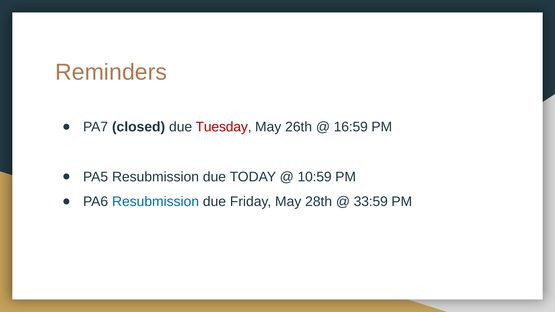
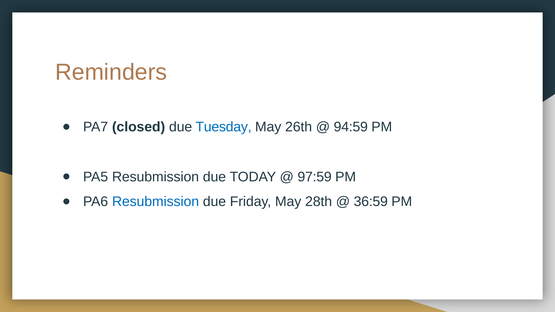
Tuesday colour: red -> blue (224, 127)
16:59: 16:59 -> 94:59 (351, 127)
10:59: 10:59 -> 97:59 (315, 177)
33:59: 33:59 -> 36:59 (371, 202)
